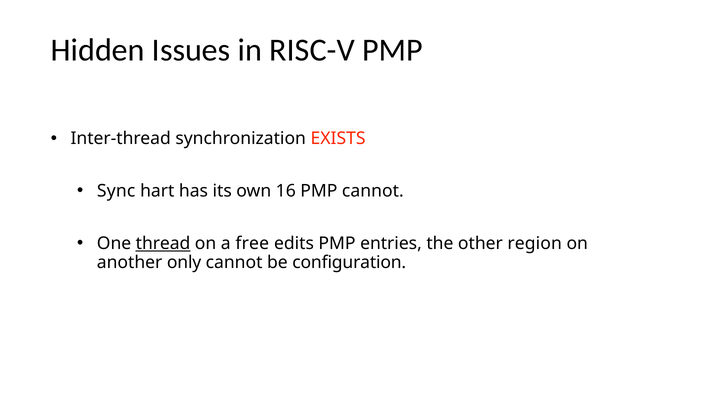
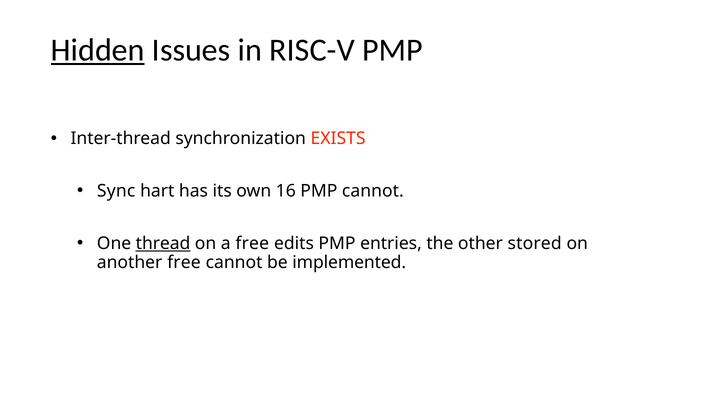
Hidden underline: none -> present (98, 50)
region: region -> stored (535, 244)
another only: only -> free (184, 262)
configuration: configuration -> implemented (349, 262)
